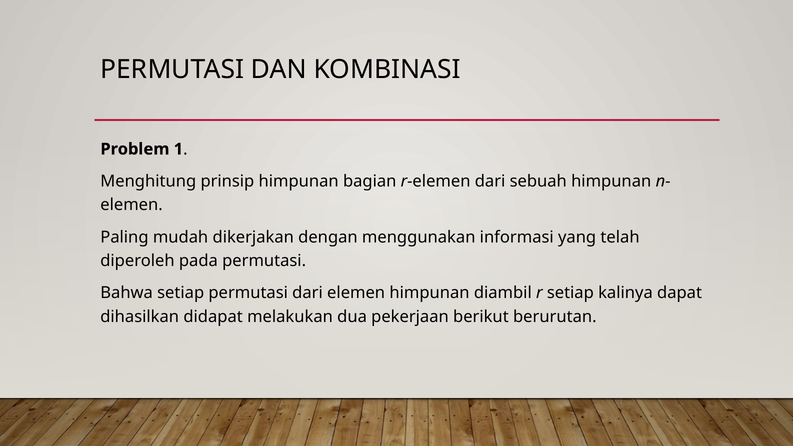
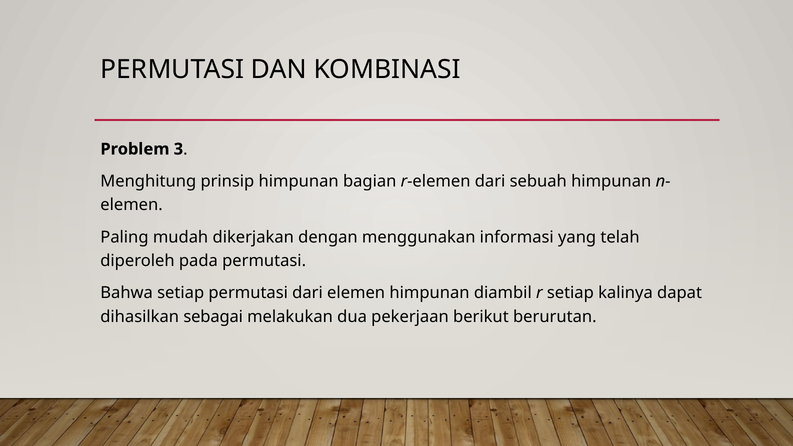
1: 1 -> 3 (178, 149)
didapat: didapat -> sebagai (213, 317)
